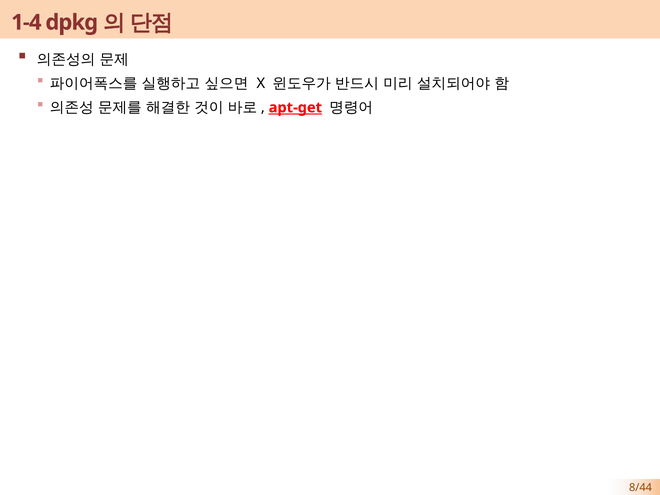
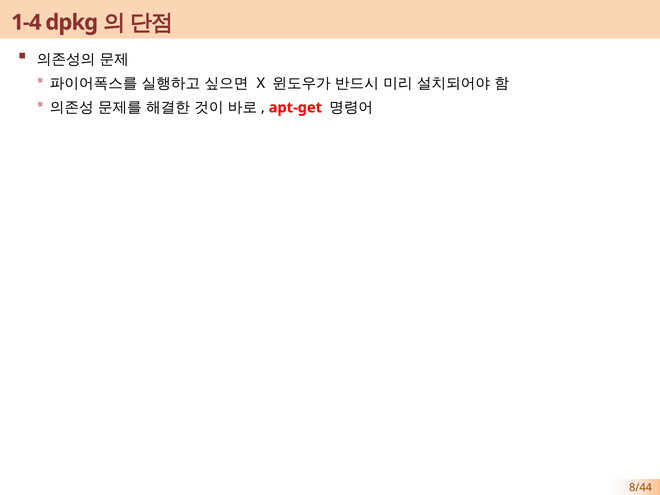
apt-get underline: present -> none (295, 108)
